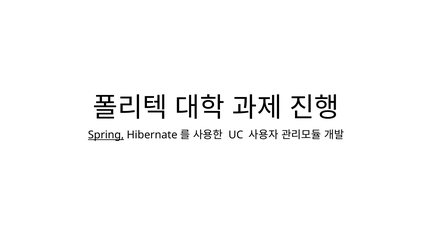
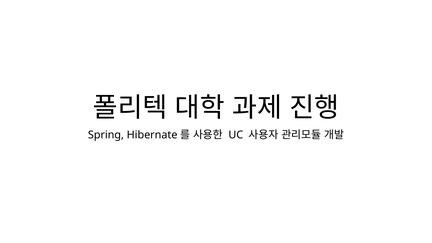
Spring underline: present -> none (106, 135)
